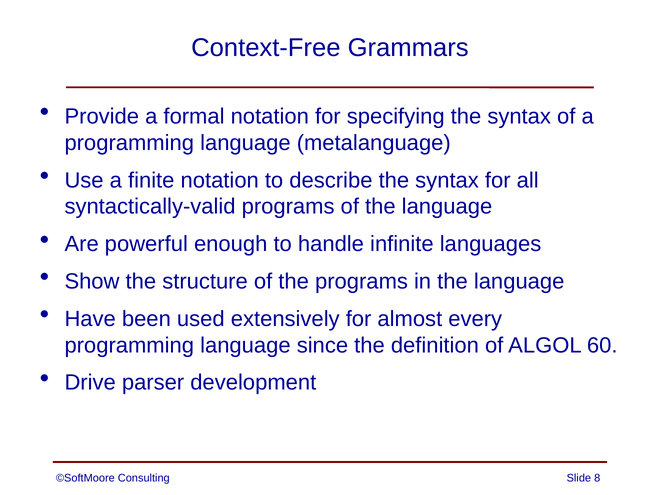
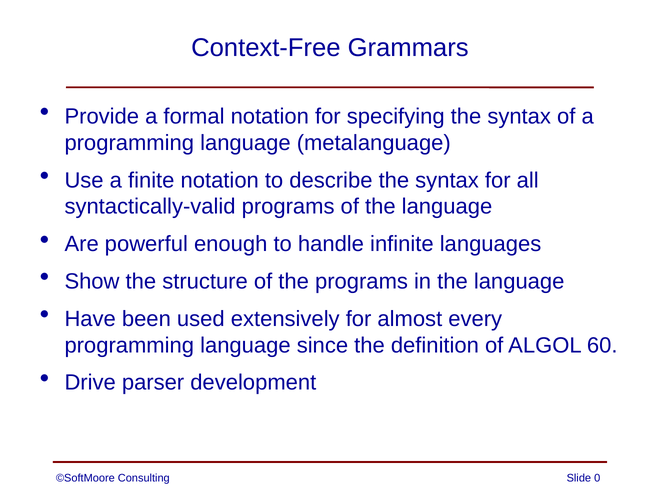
8: 8 -> 0 (597, 478)
